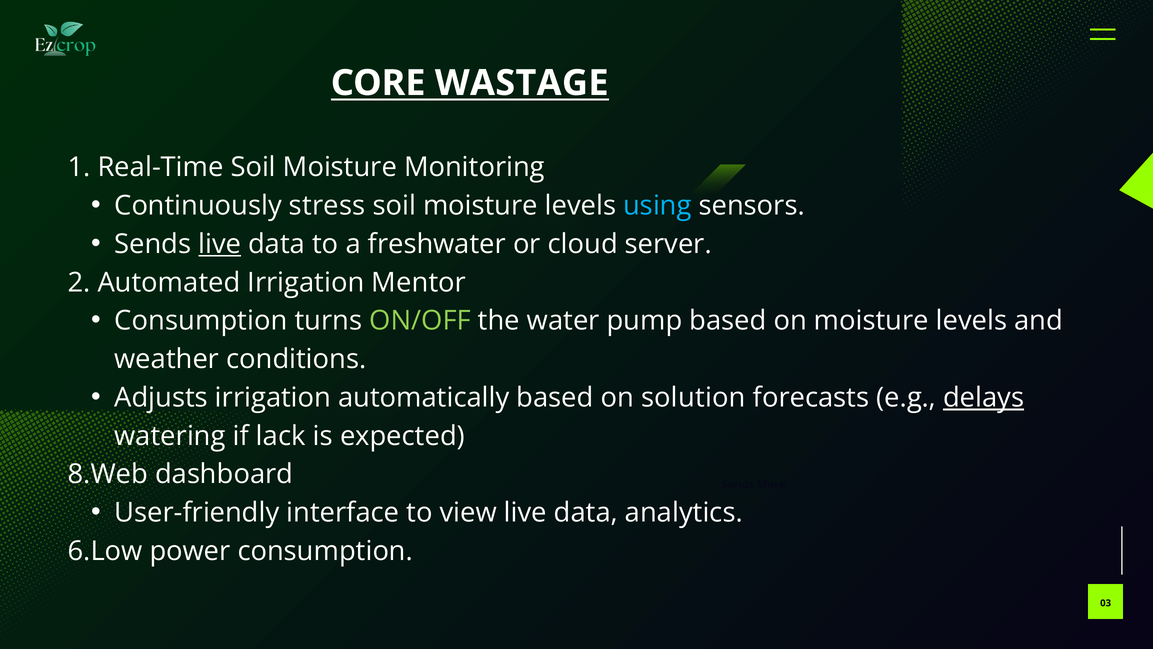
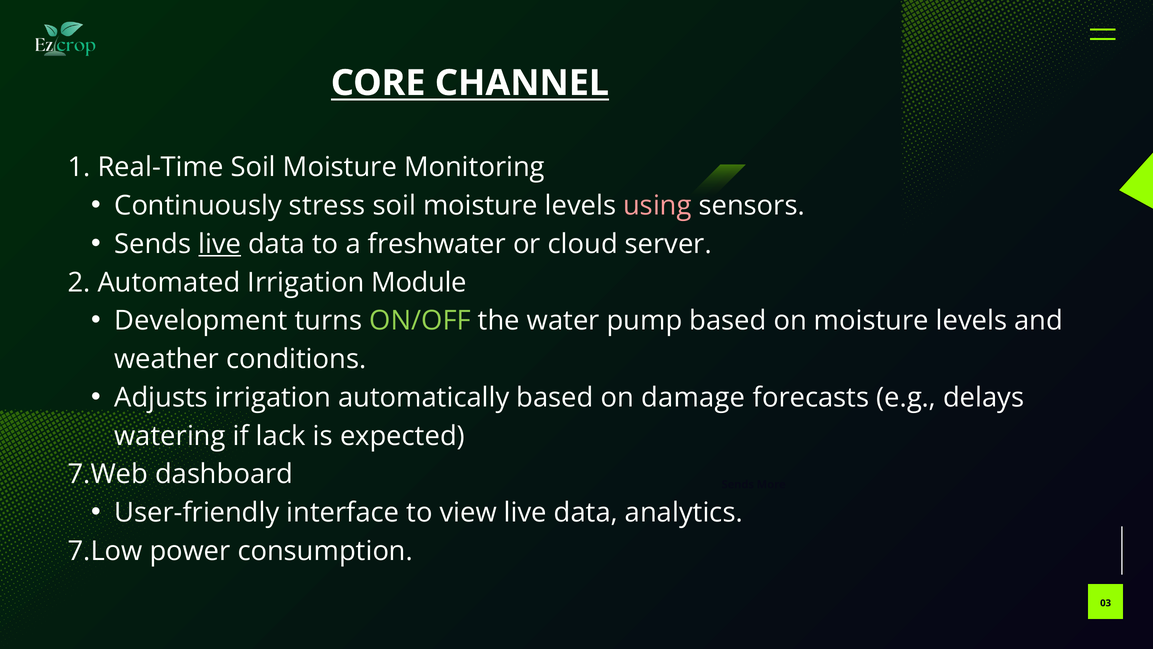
WASTAGE: WASTAGE -> CHANNEL (522, 83)
using colour: light blue -> pink (657, 206)
Mentor: Mentor -> Module (419, 282)
Consumption: Consumption -> Development (201, 321)
solution: solution -> damage (693, 397)
delays underline: present -> none (984, 397)
8.Web: 8.Web -> 7.Web (108, 474)
6.Low: 6.Low -> 7.Low (105, 551)
